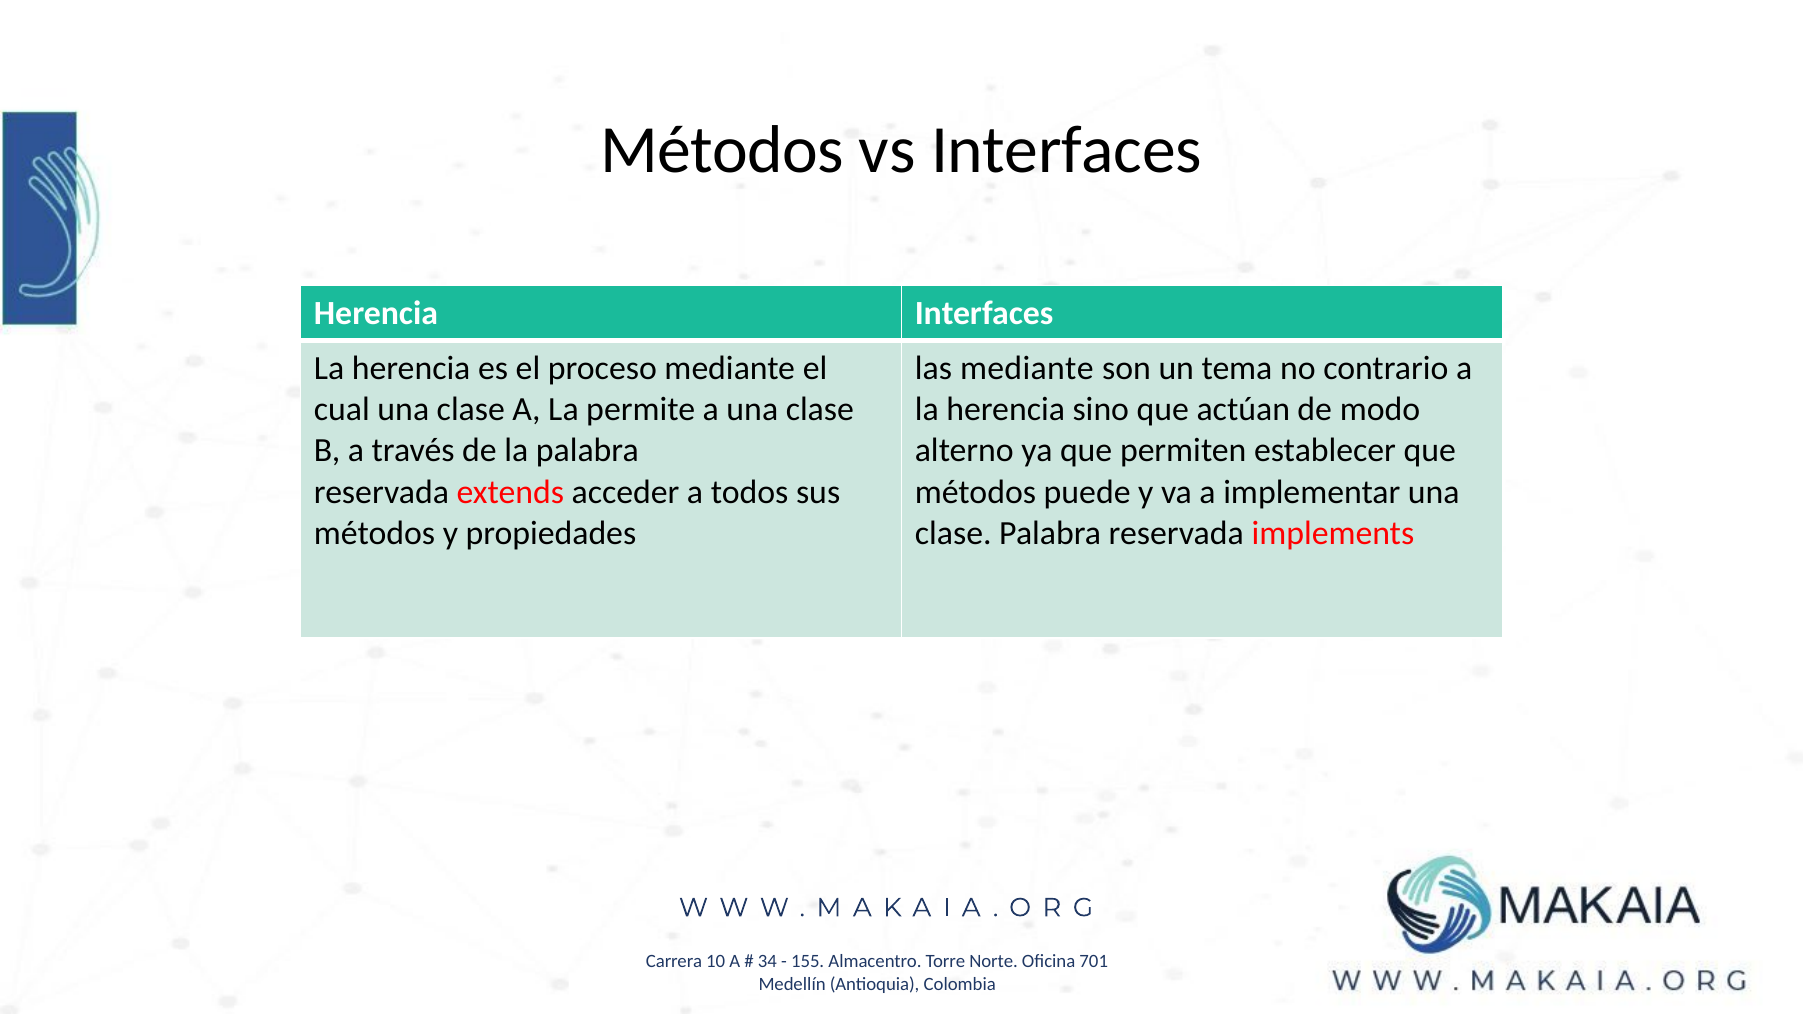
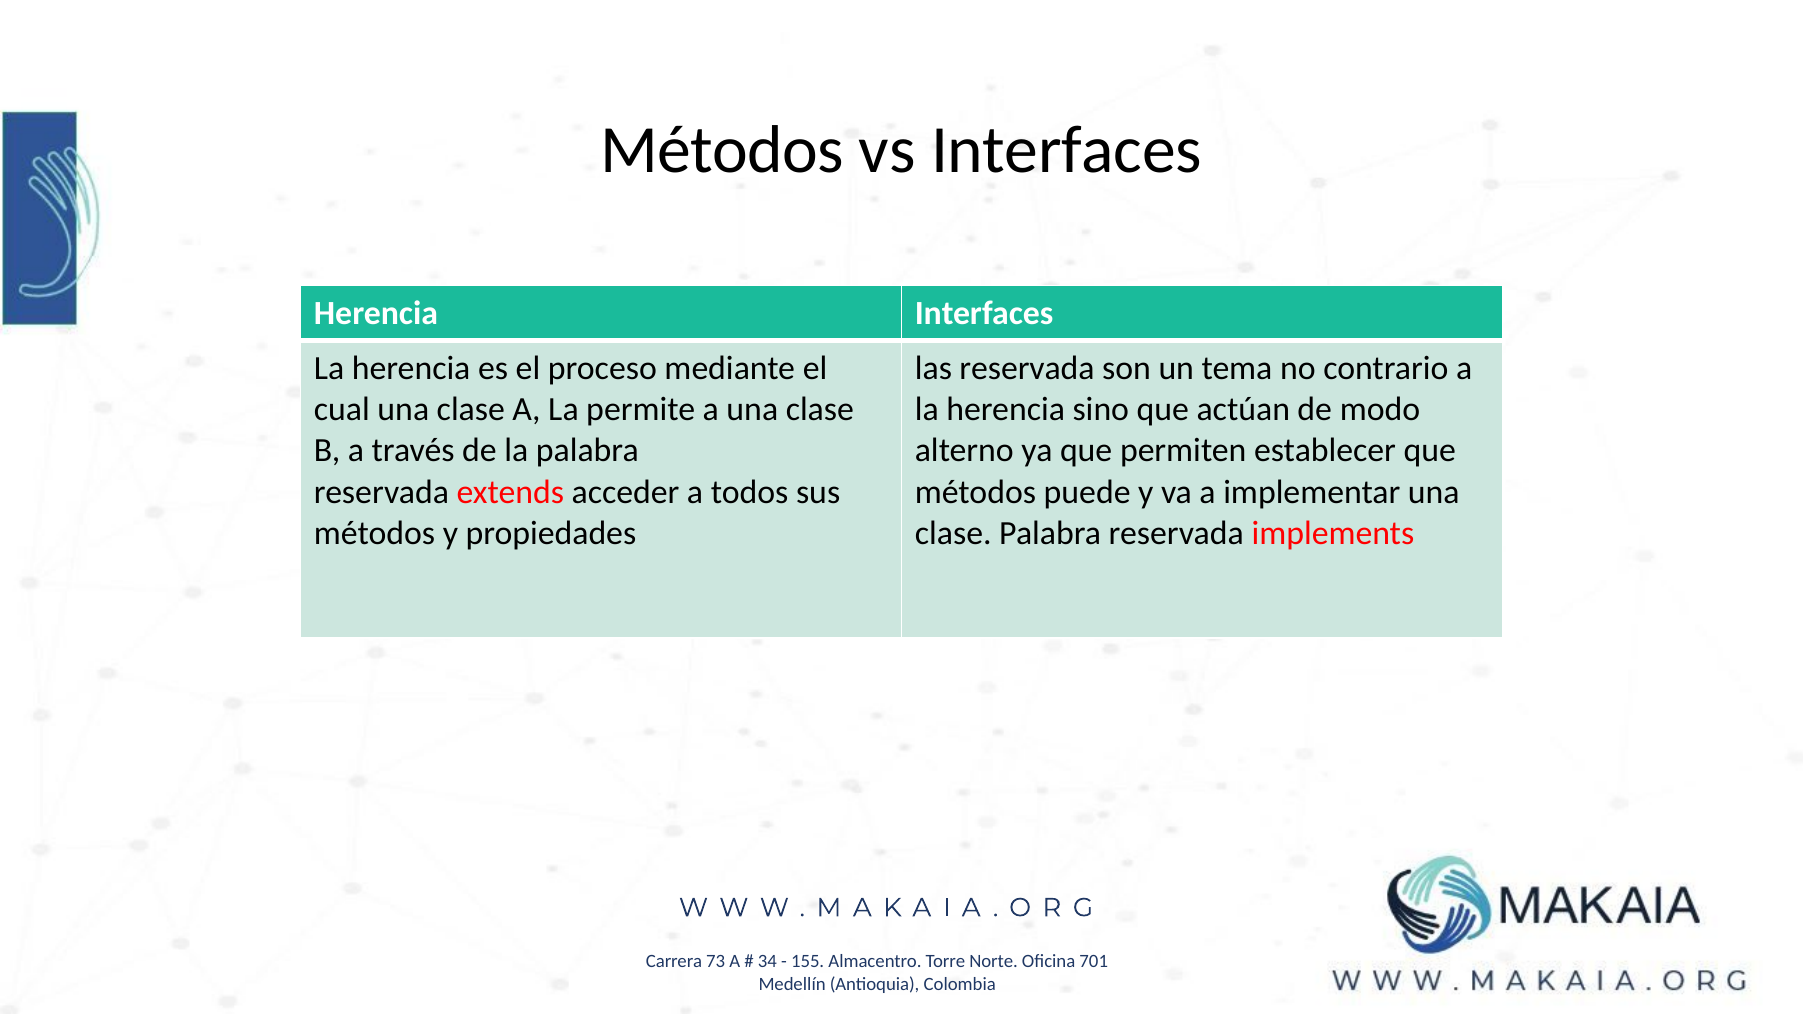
las mediante: mediante -> reservada (1027, 368)
10: 10 -> 73 (716, 962)
